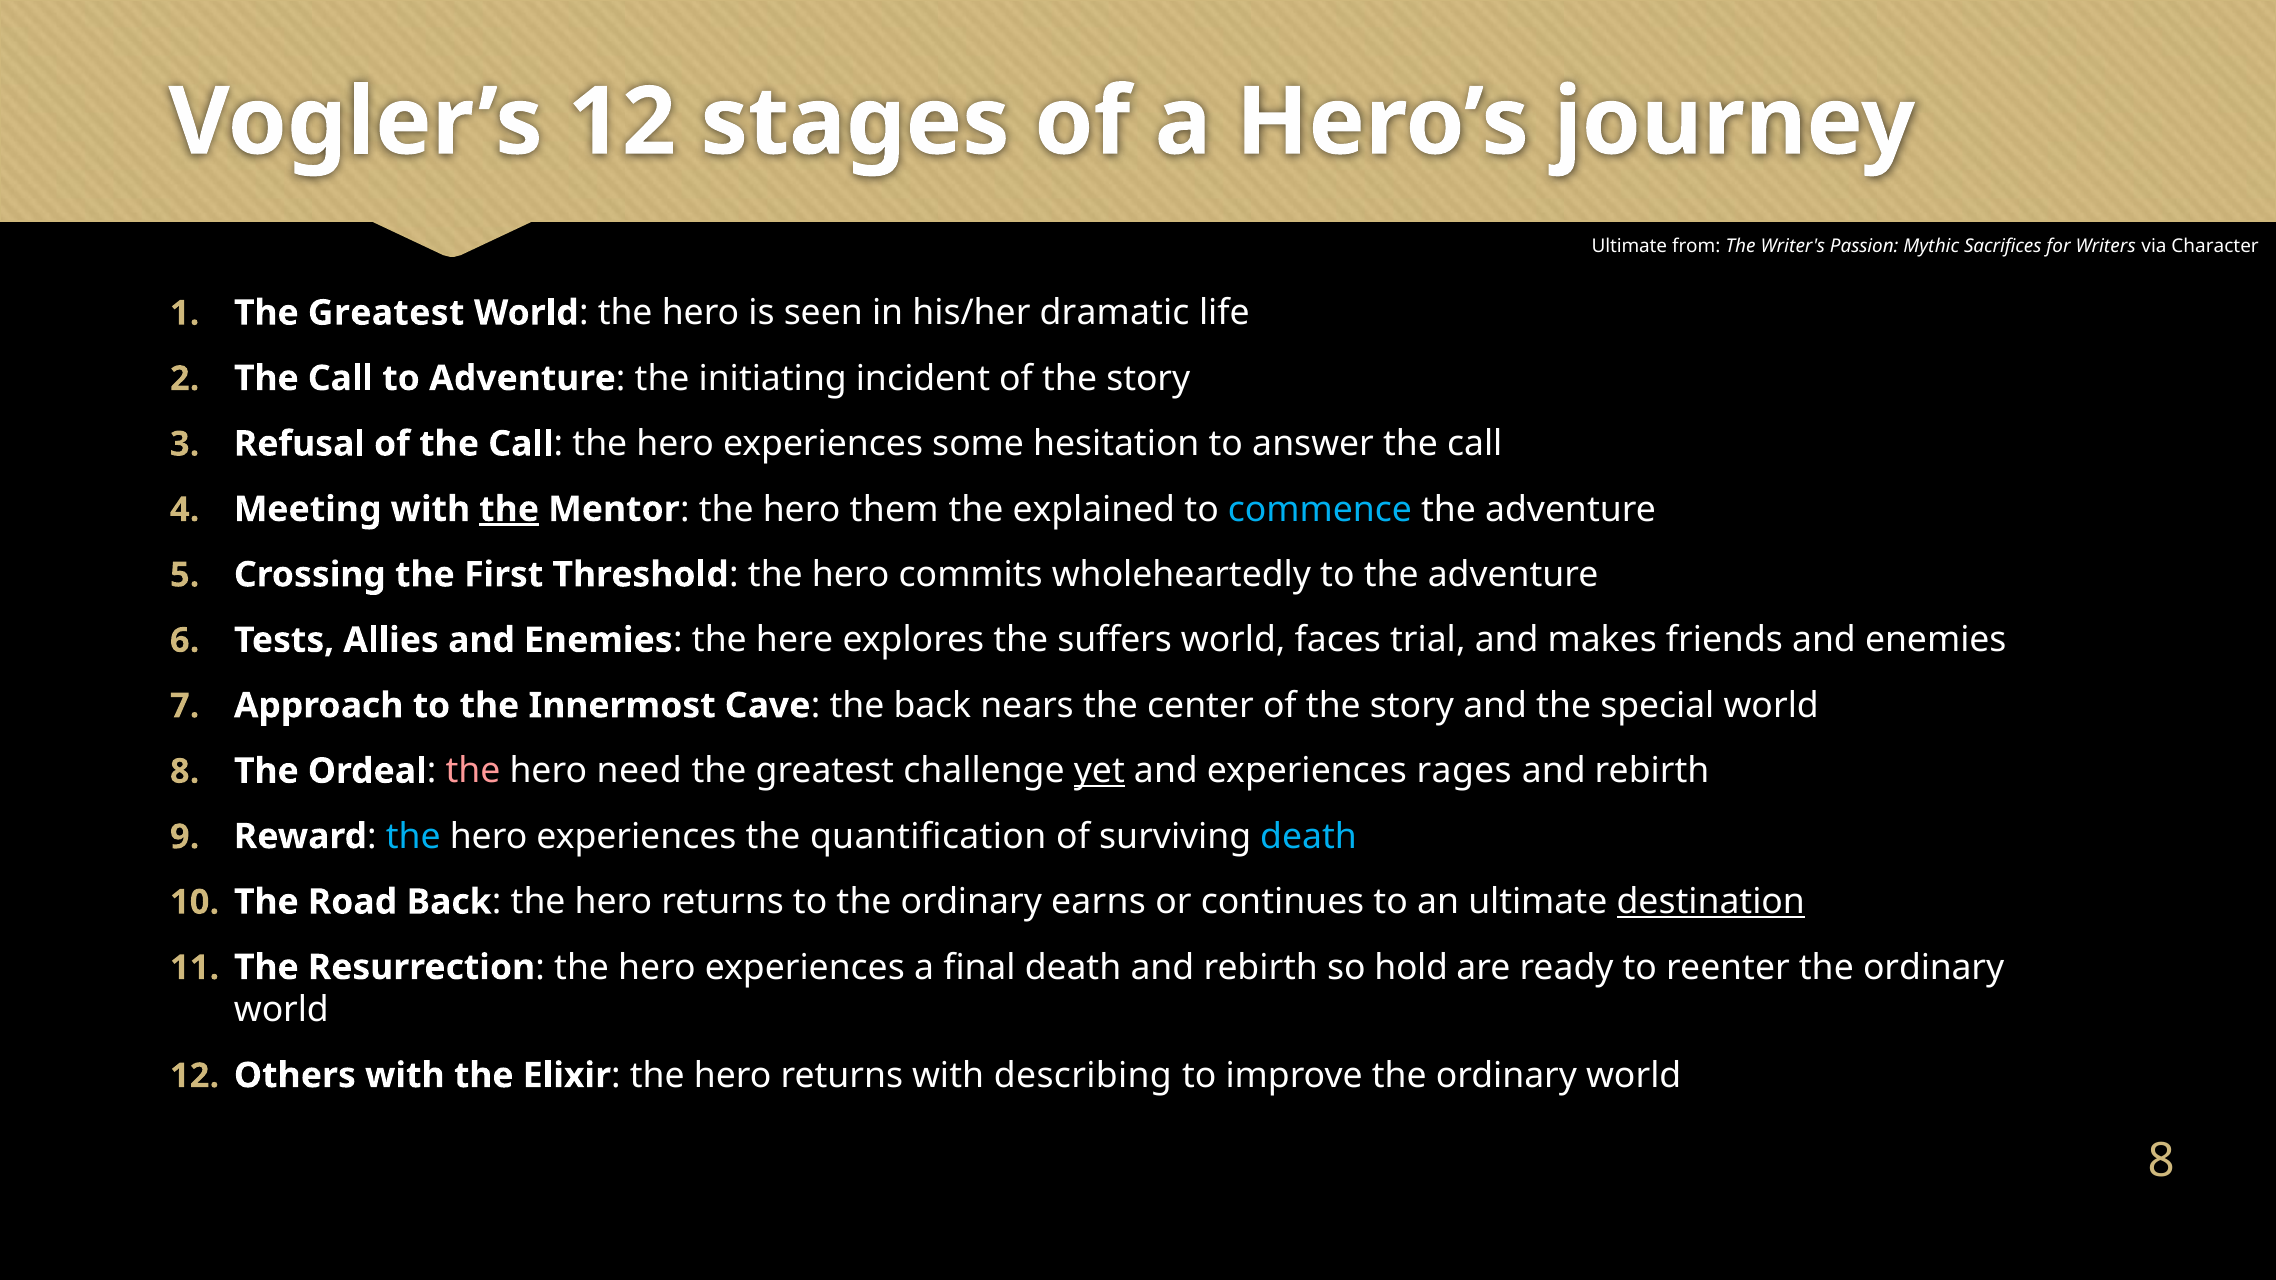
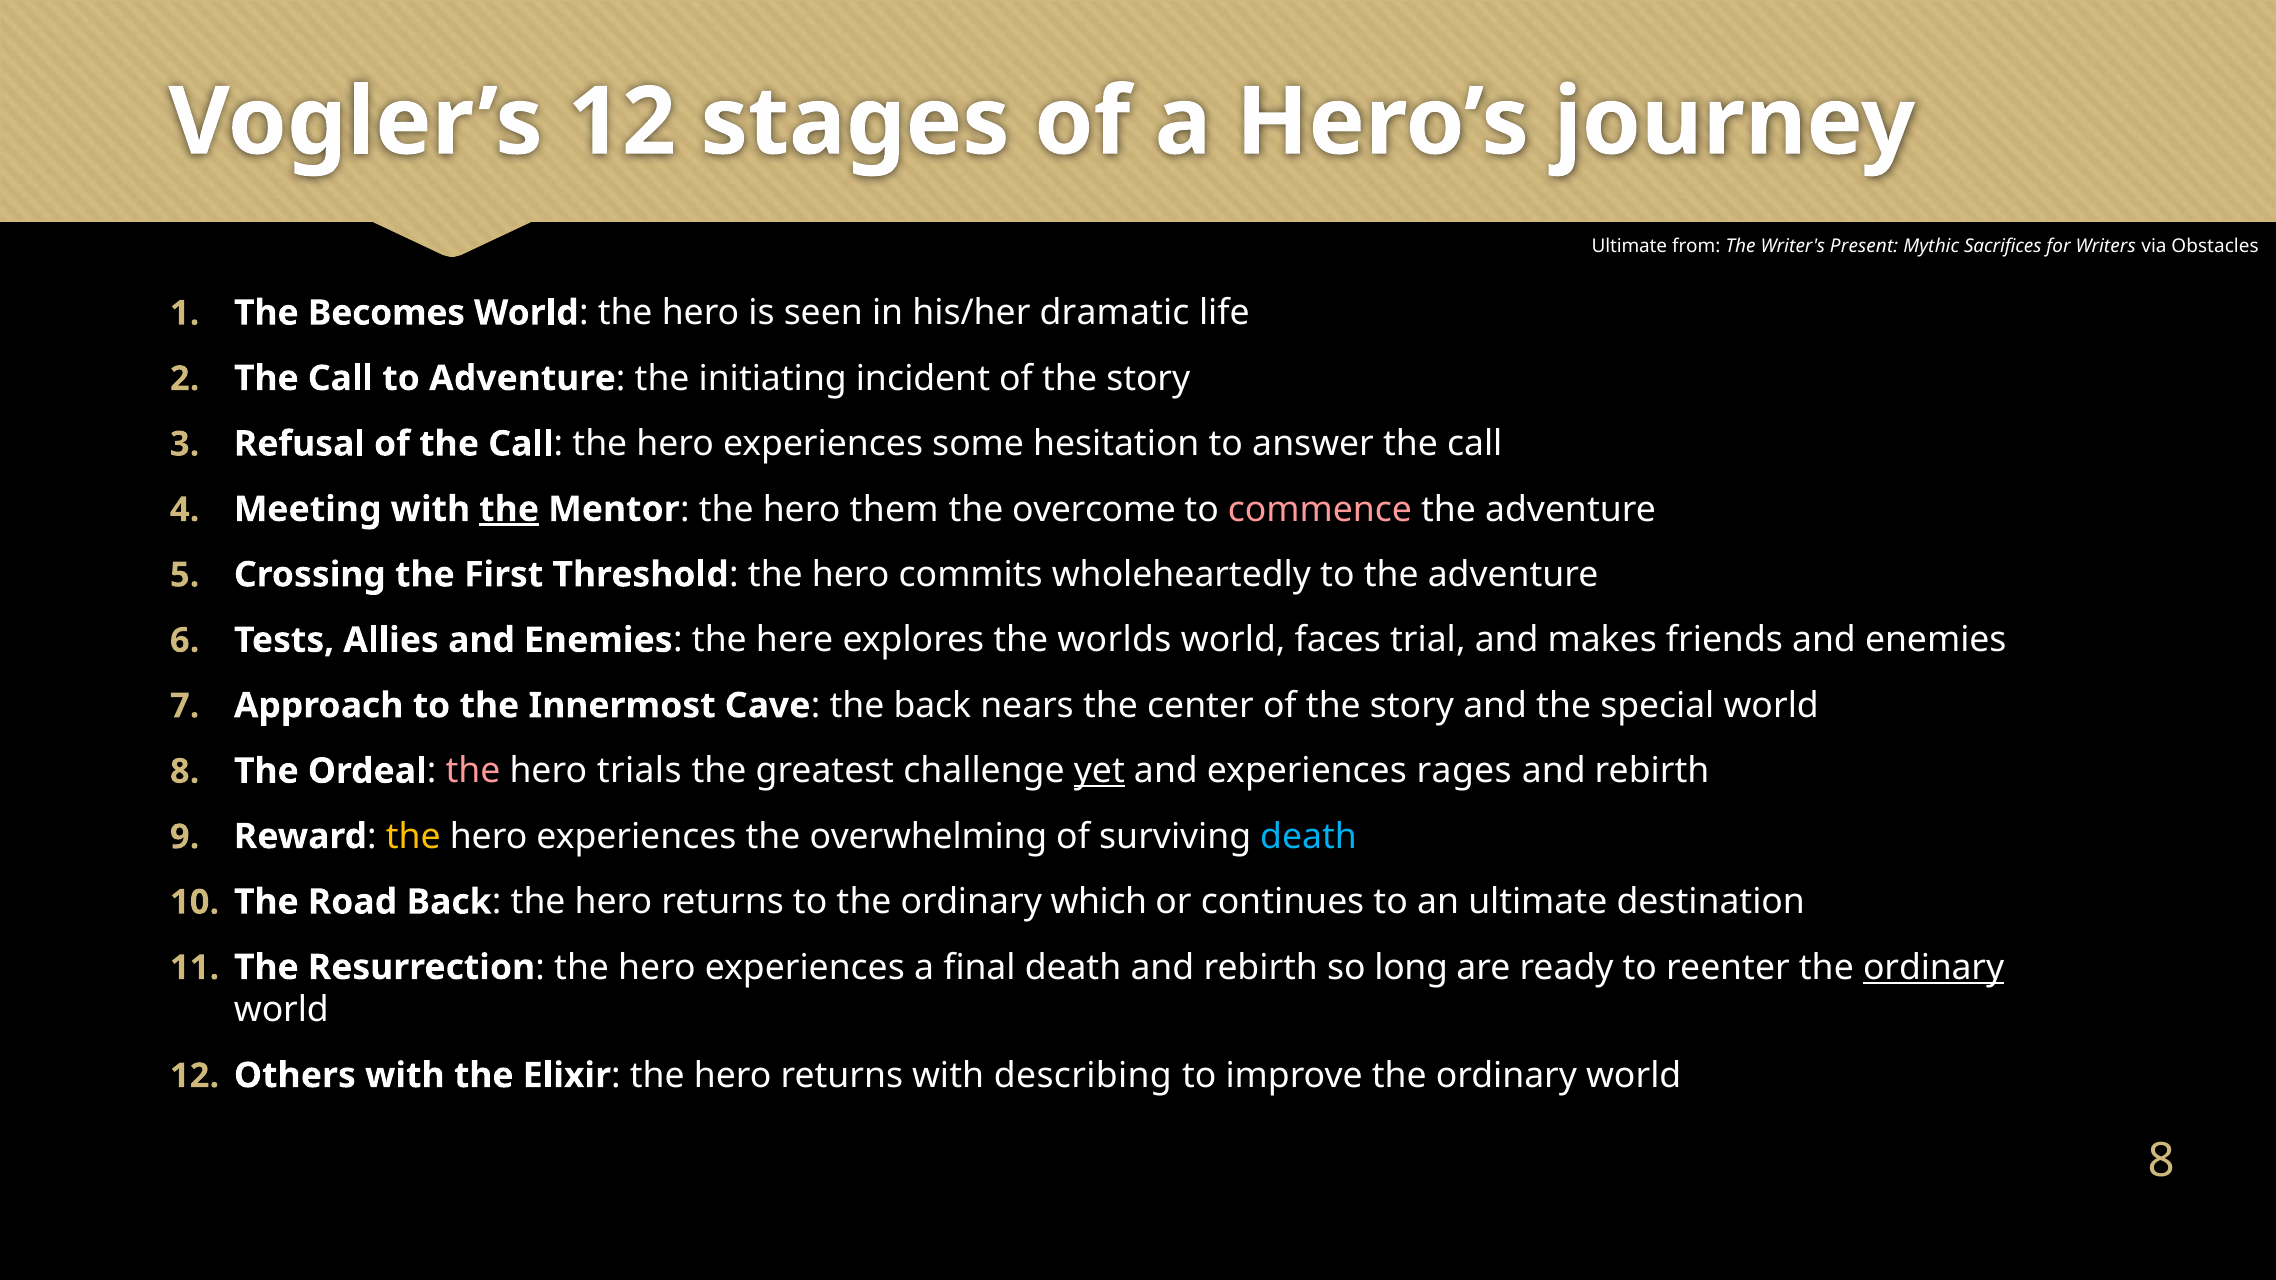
Passion: Passion -> Present (1864, 246)
Character: Character -> Obstacles (2215, 246)
Greatest: Greatest -> Becomes (386, 313)
explained: explained -> overcome (1094, 509)
commence colour: light blue -> pink (1320, 509)
suffers: suffers -> worlds (1114, 640)
need: need -> trials (639, 771)
the colour: light blue -> yellow (413, 837)
quantification: quantification -> overwhelming (928, 837)
earns: earns -> which (1099, 902)
destination underline: present -> none (1711, 902)
hold: hold -> long (1411, 968)
ordinary underline: none -> present (1934, 968)
